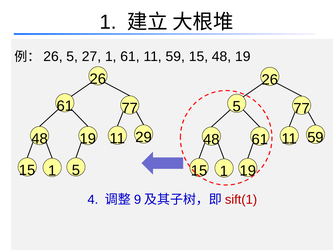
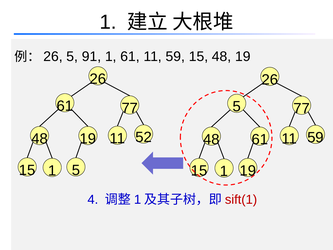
27: 27 -> 91 (92, 56)
29: 29 -> 52 (144, 137)
9: 9 -> 1 (138, 199)
